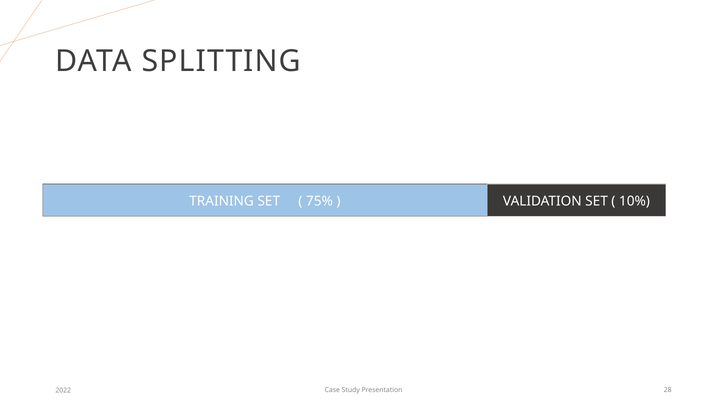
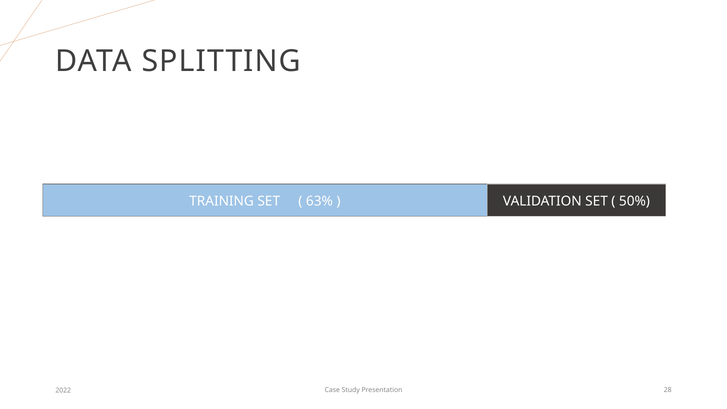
75%: 75% -> 63% (319, 201)
10%: 10% -> 50% (634, 201)
